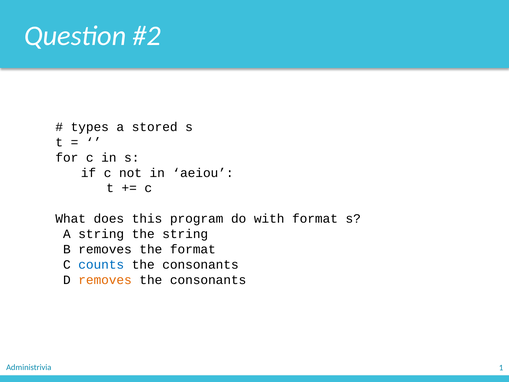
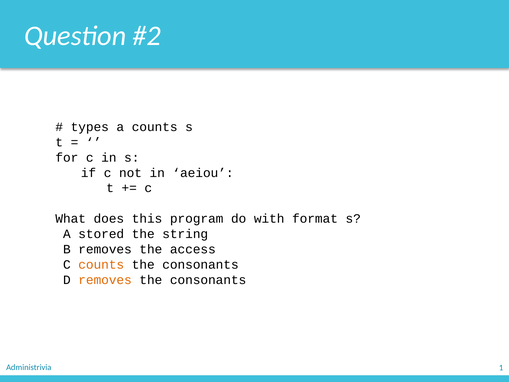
a stored: stored -> counts (155, 127)
A string: string -> stored (101, 234)
the format: format -> access (193, 249)
counts colour: blue -> orange (101, 264)
